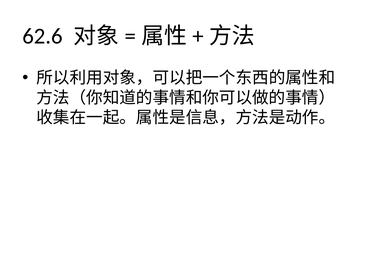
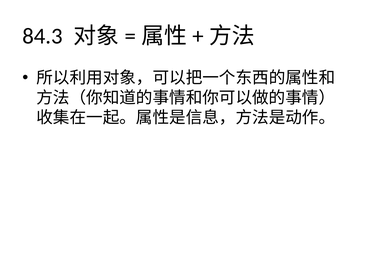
62.6: 62.6 -> 84.3 (43, 36)
